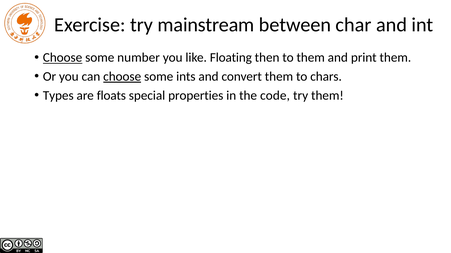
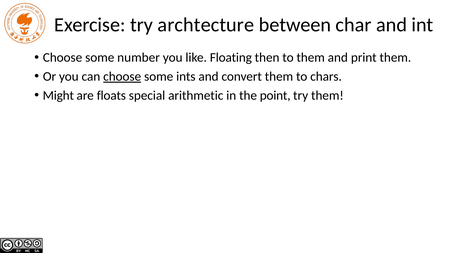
mainstream: mainstream -> archtecture (206, 25)
Choose underline: present -> none (63, 58)
Types: Types -> Might (58, 96)
properties: properties -> arithmetic (196, 96)
code: code -> point (275, 96)
